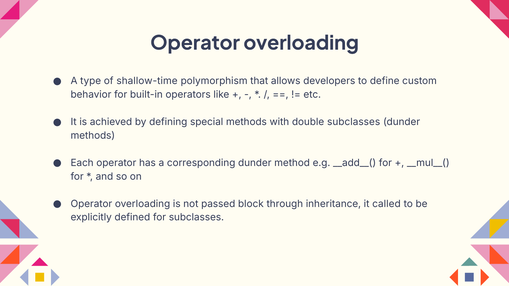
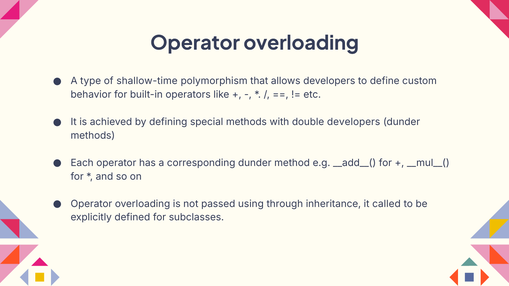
double subclasses: subclasses -> developers (354, 122)
block: block -> using (251, 204)
